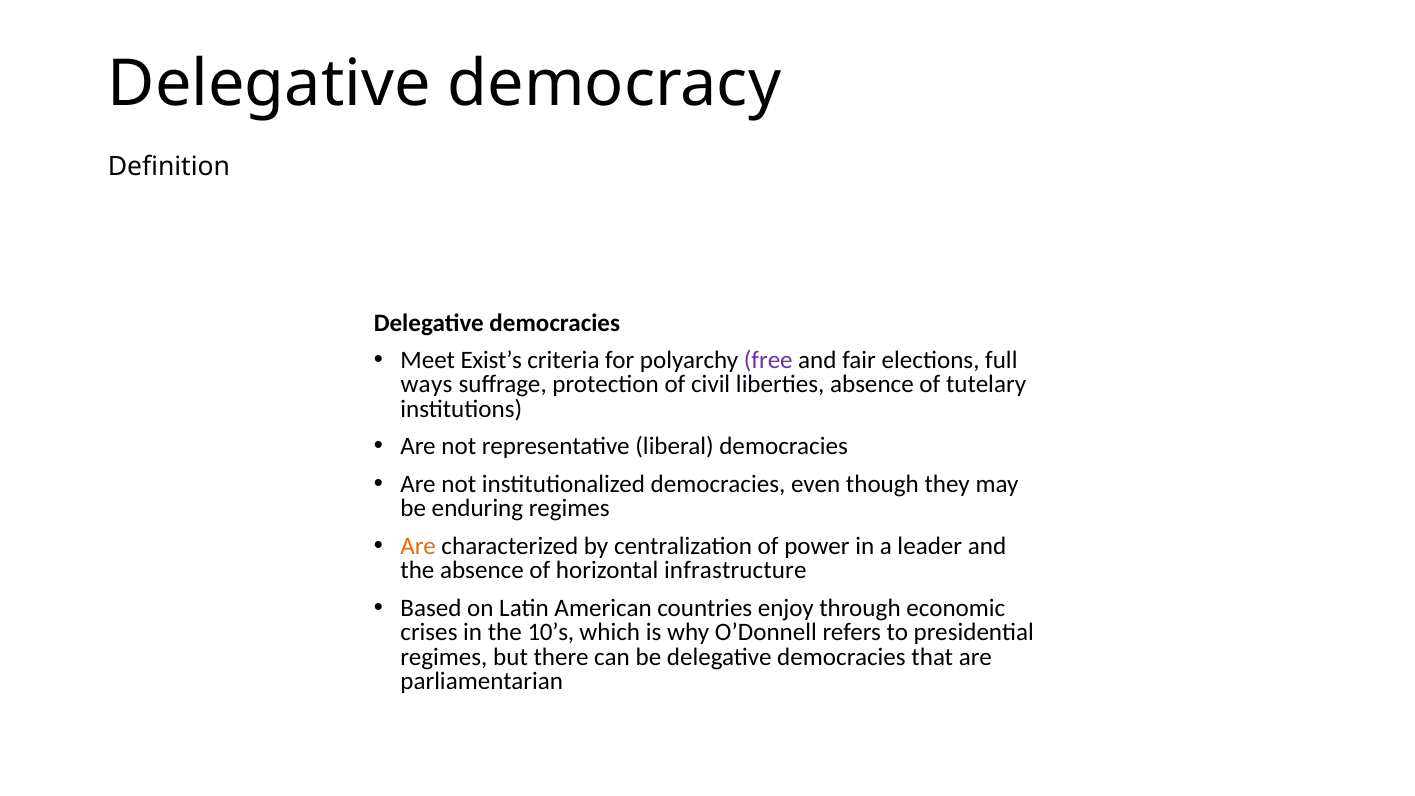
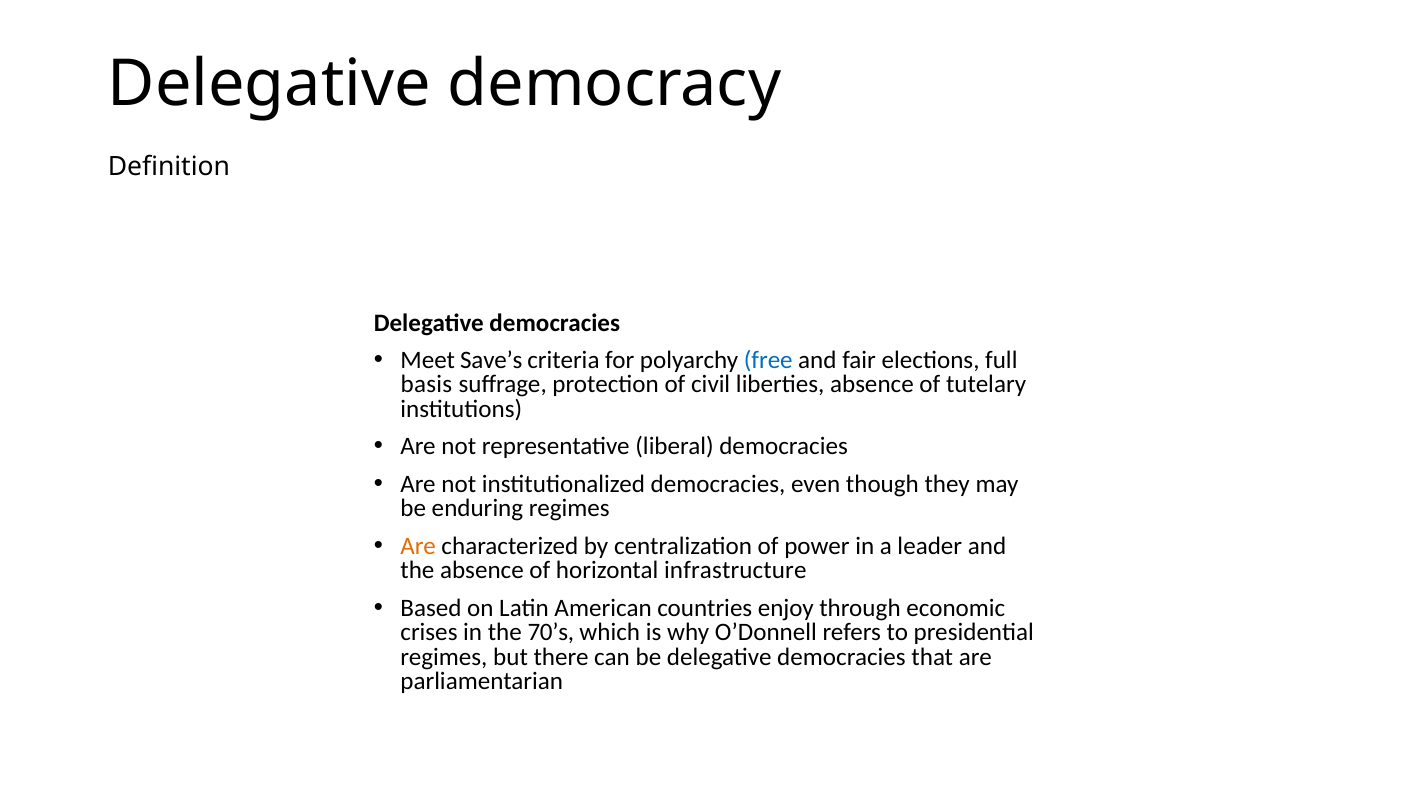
Exist’s: Exist’s -> Save’s (491, 360)
free colour: purple -> blue (768, 360)
ways: ways -> basis (426, 385)
10’s: 10’s -> 70’s (551, 633)
